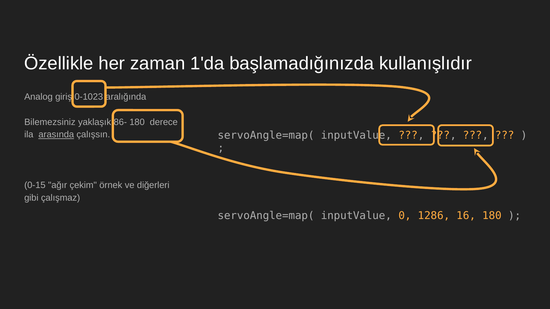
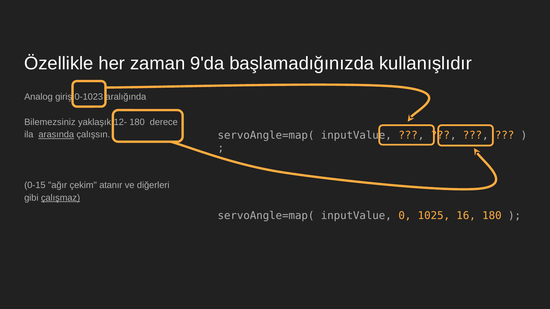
1'da: 1'da -> 9'da (207, 64)
86-: 86- -> 12- (120, 122)
örnek: örnek -> atanır (111, 185)
çalışmaz underline: none -> present (61, 198)
1286: 1286 -> 1025 (434, 216)
